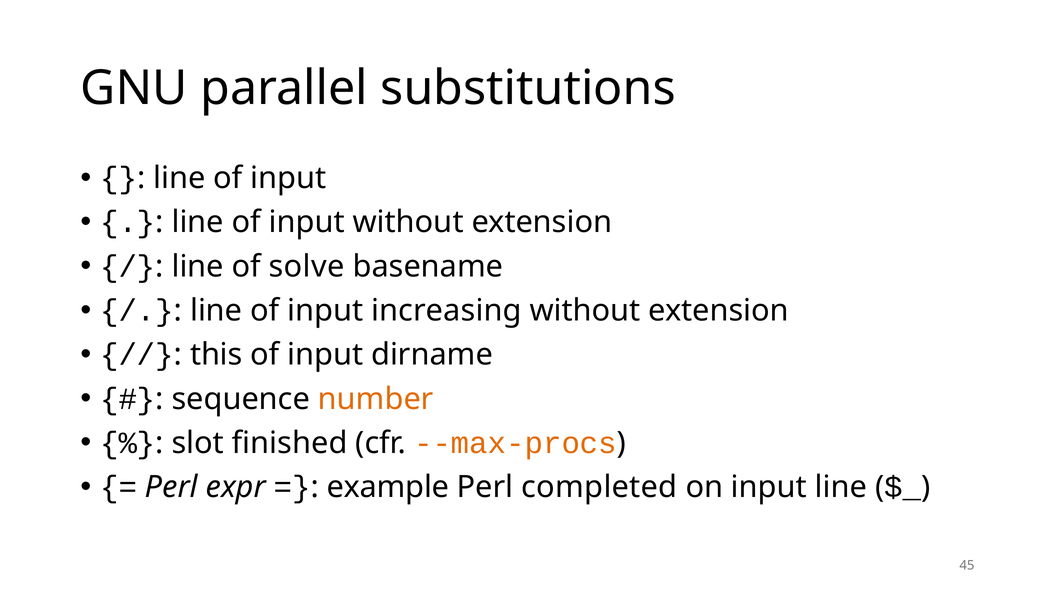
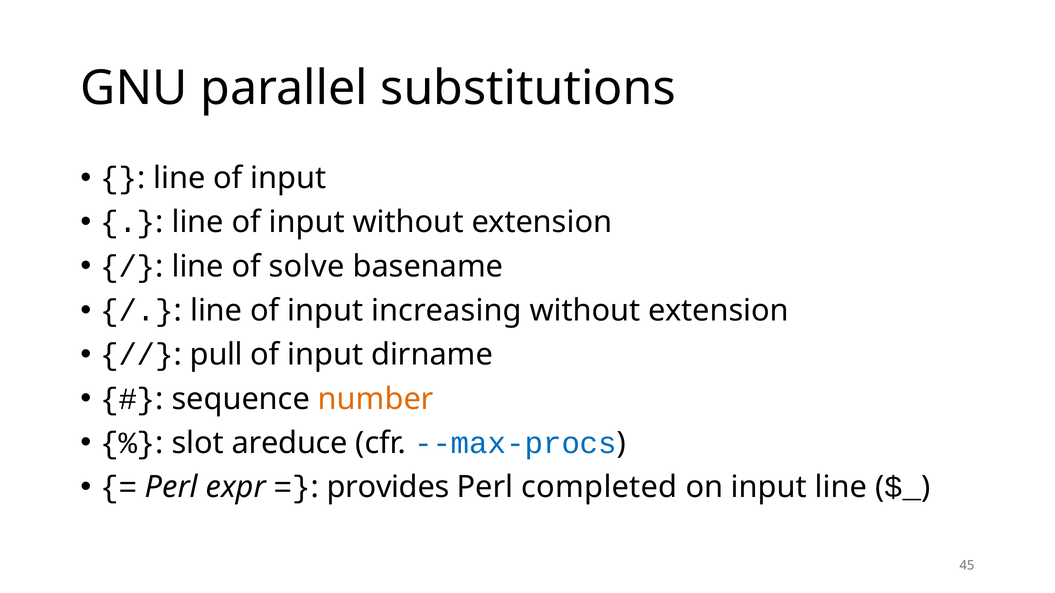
this: this -> pull (216, 355)
finished: finished -> areduce (290, 443)
--max-procs colour: orange -> blue (515, 443)
example: example -> provides (388, 488)
